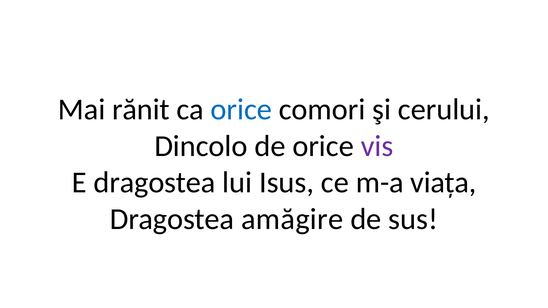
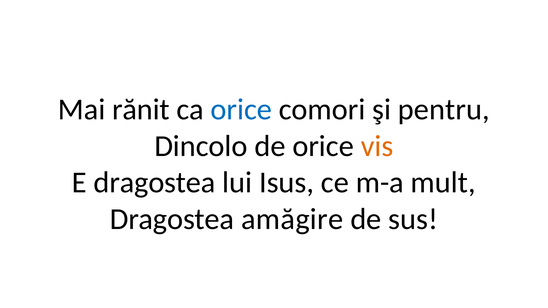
cerului: cerului -> pentru (444, 110)
vis colour: purple -> orange (377, 146)
viața: viața -> mult (443, 183)
